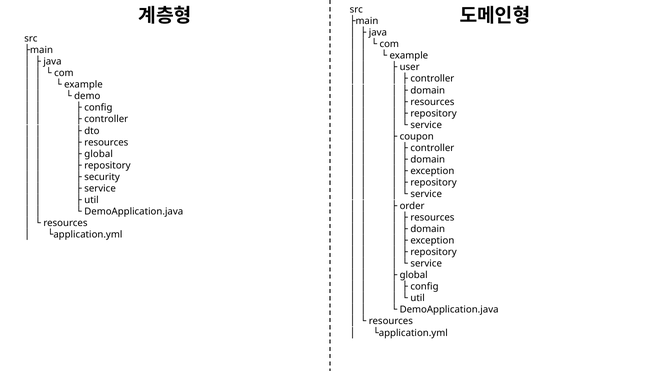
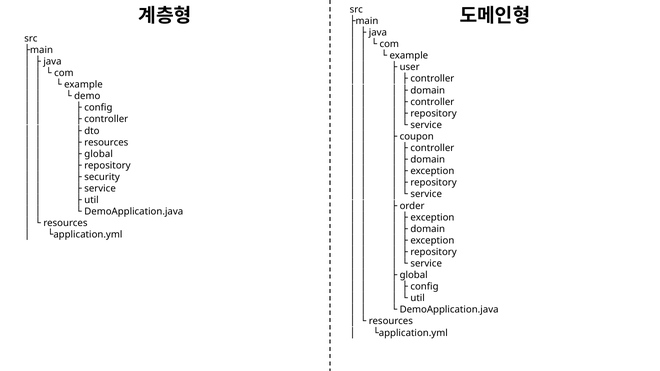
resources: resources -> controller (432, 102)
resources: resources -> exception (432, 218)
